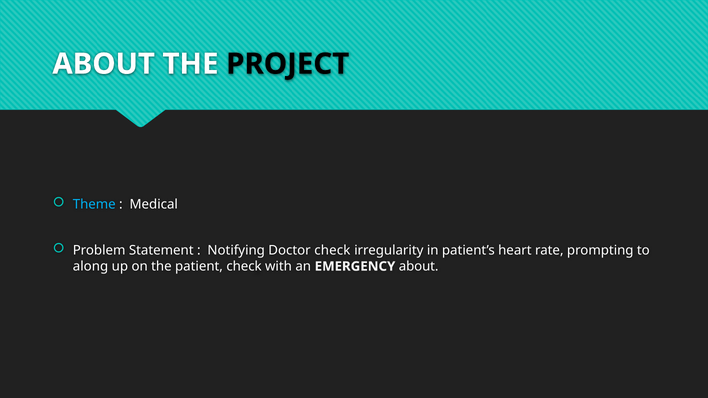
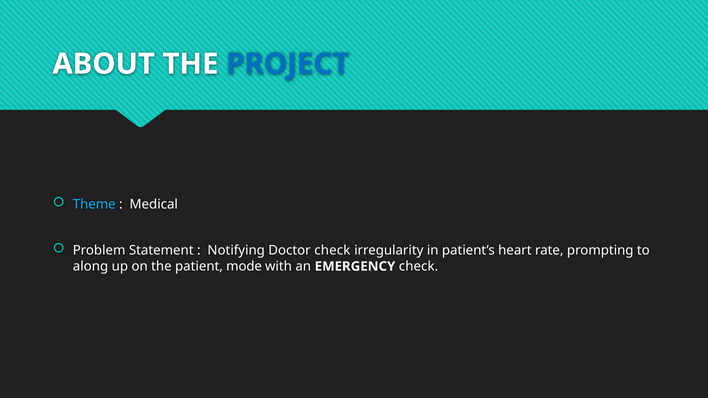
PROJECT colour: black -> blue (288, 64)
patient check: check -> mode (244, 267)
EMERGENCY about: about -> check (419, 267)
